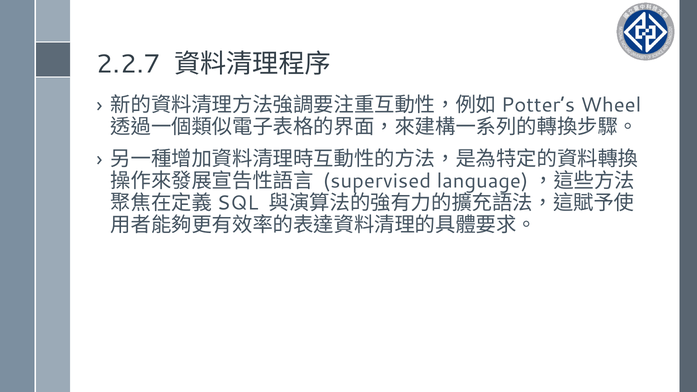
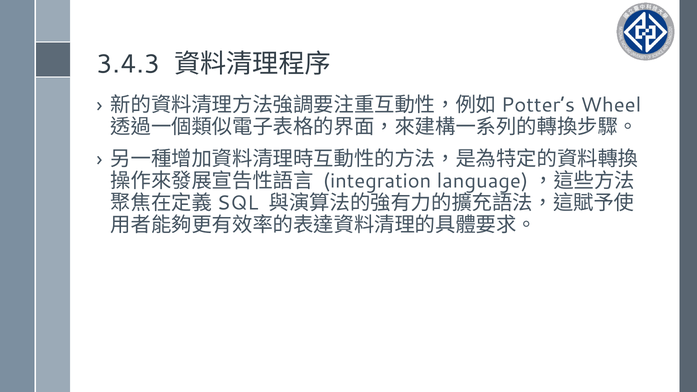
2.2.7: 2.2.7 -> 3.4.3 (128, 64)
supervised: supervised -> integration (377, 181)
